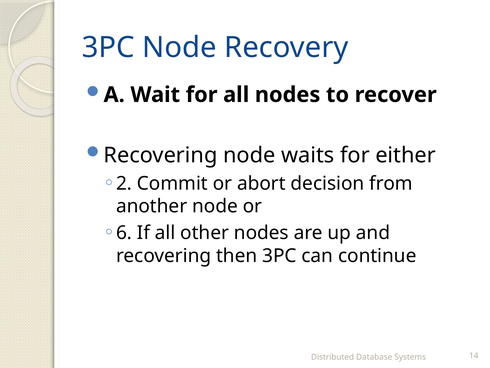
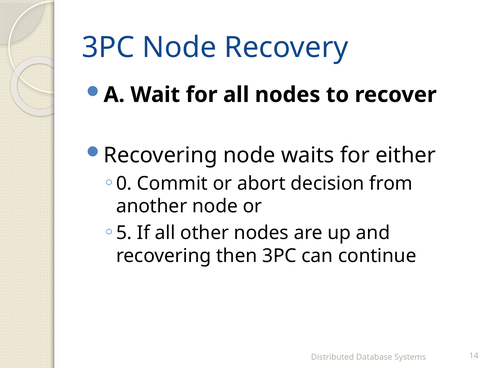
2: 2 -> 0 (124, 183)
6: 6 -> 5 (124, 233)
